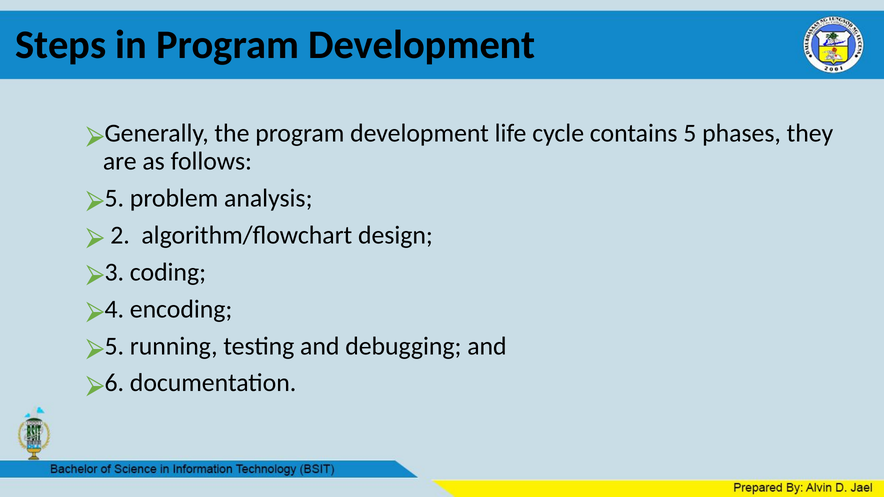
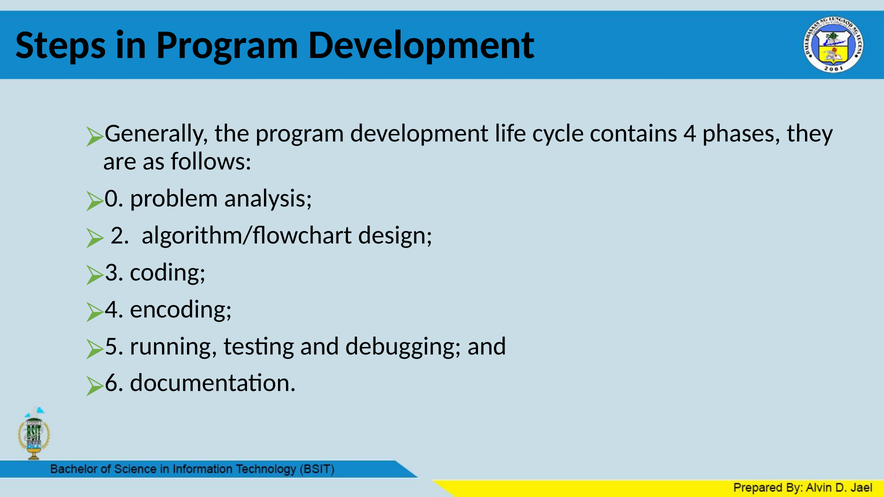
contains 5: 5 -> 4 (690, 133)
5: 5 -> 0 (114, 198)
